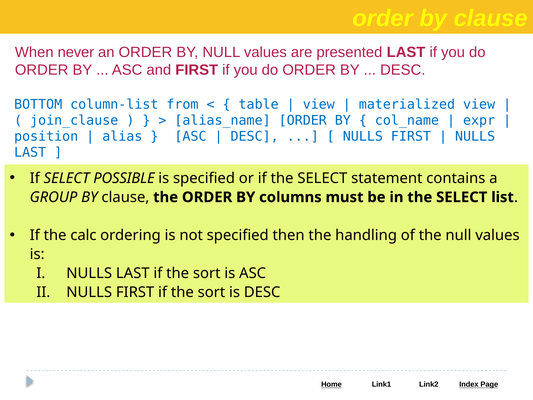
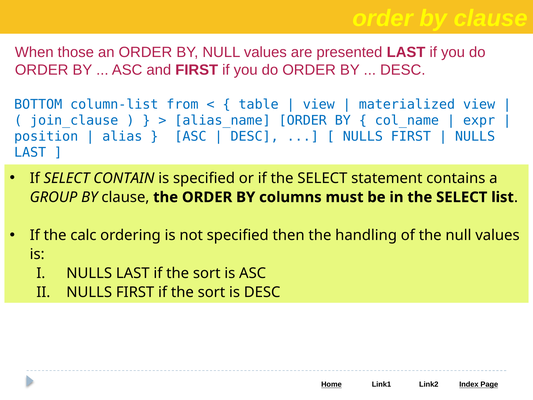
never: never -> those (76, 52)
POSSIBLE: POSSIBLE -> CONTAIN (124, 178)
